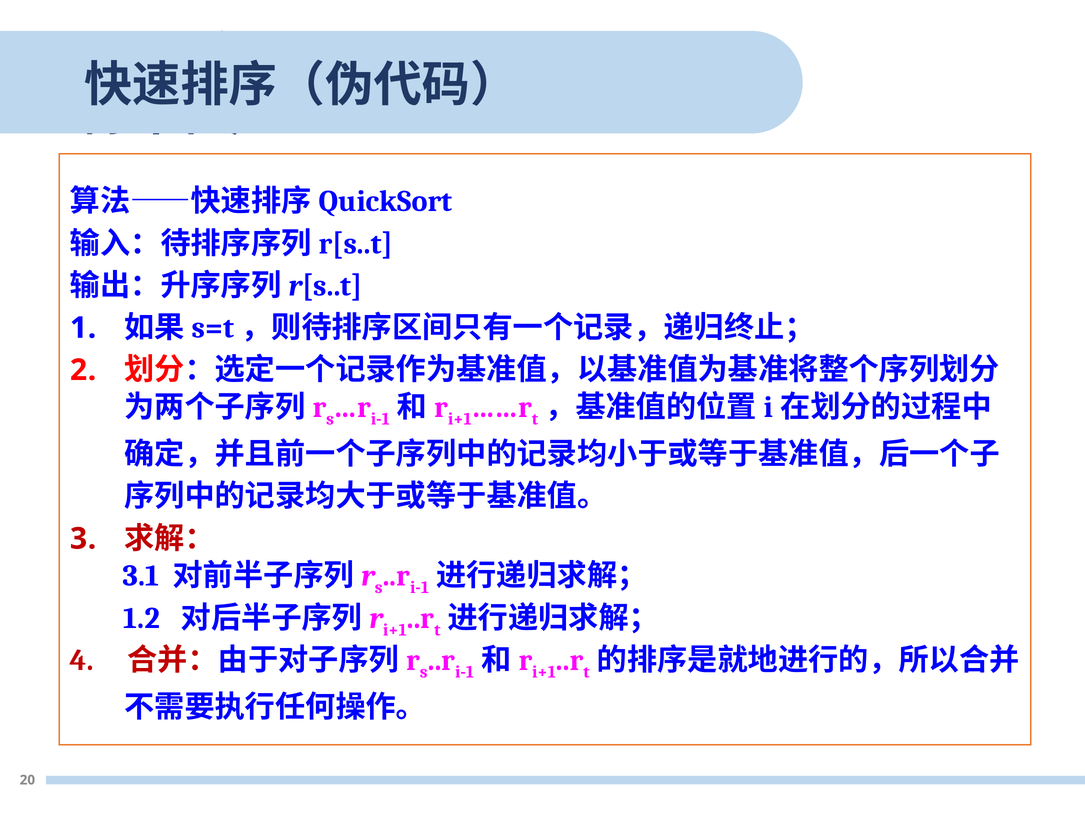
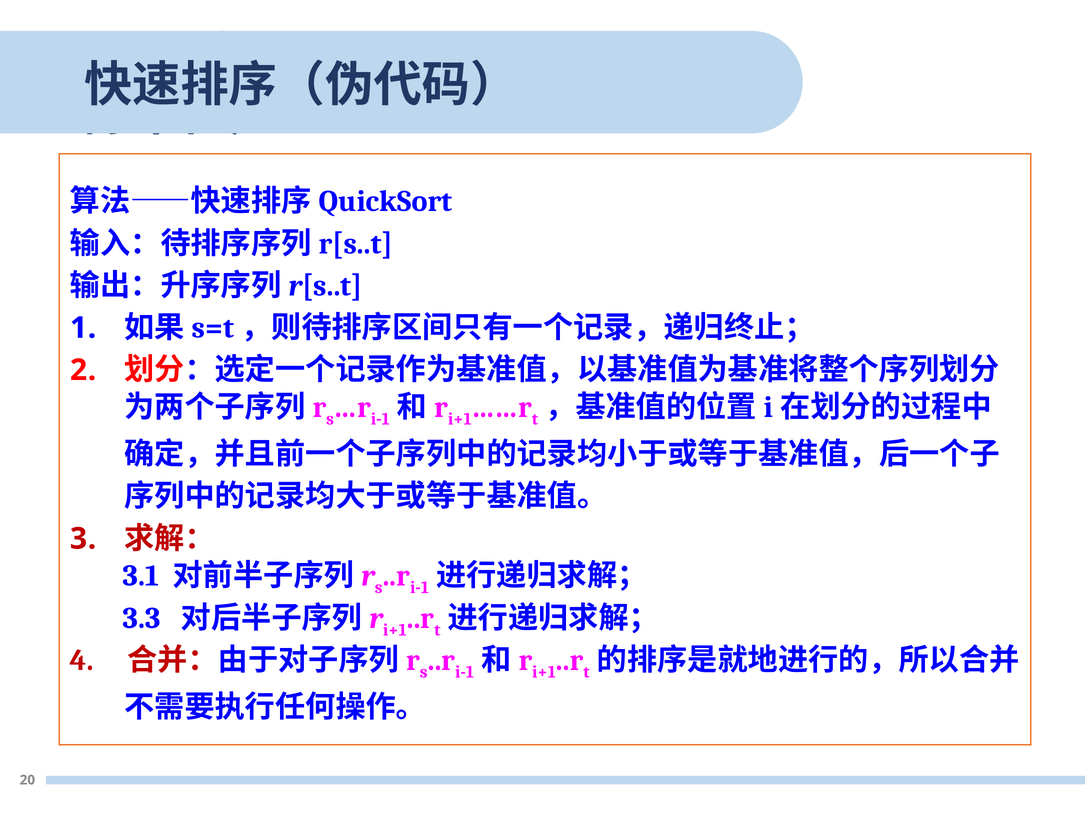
1.2: 1.2 -> 3.3 (142, 619)
